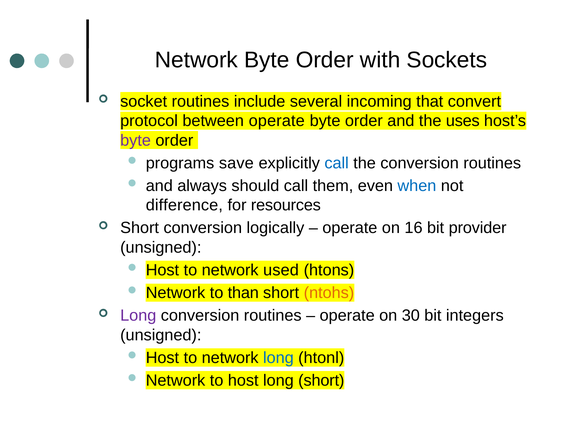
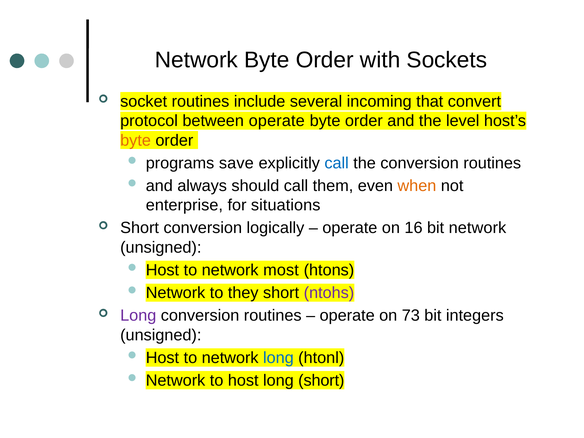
uses: uses -> level (463, 121)
byte colour: purple -> orange (136, 140)
when colour: blue -> orange (417, 186)
difference: difference -> enterprise (184, 205)
resources: resources -> situations (286, 205)
bit provider: provider -> network (477, 228)
used: used -> most (281, 270)
than: than -> they (243, 293)
ntohs colour: orange -> purple (329, 293)
30: 30 -> 73 (411, 316)
